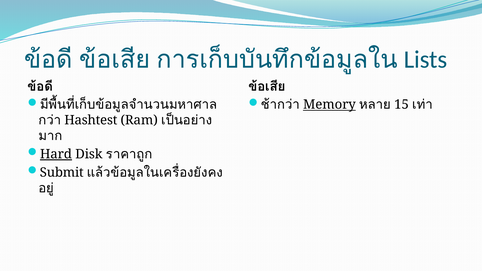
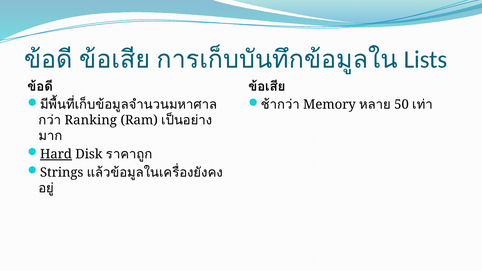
Memory underline: present -> none (329, 105)
15: 15 -> 50 (402, 105)
Hashtest: Hashtest -> Ranking (91, 120)
Submit: Submit -> Strings (62, 173)
